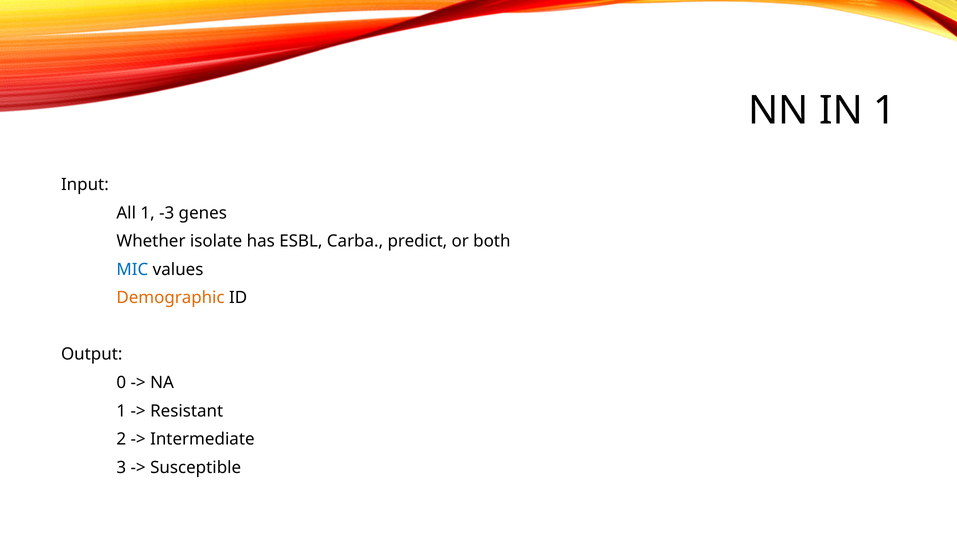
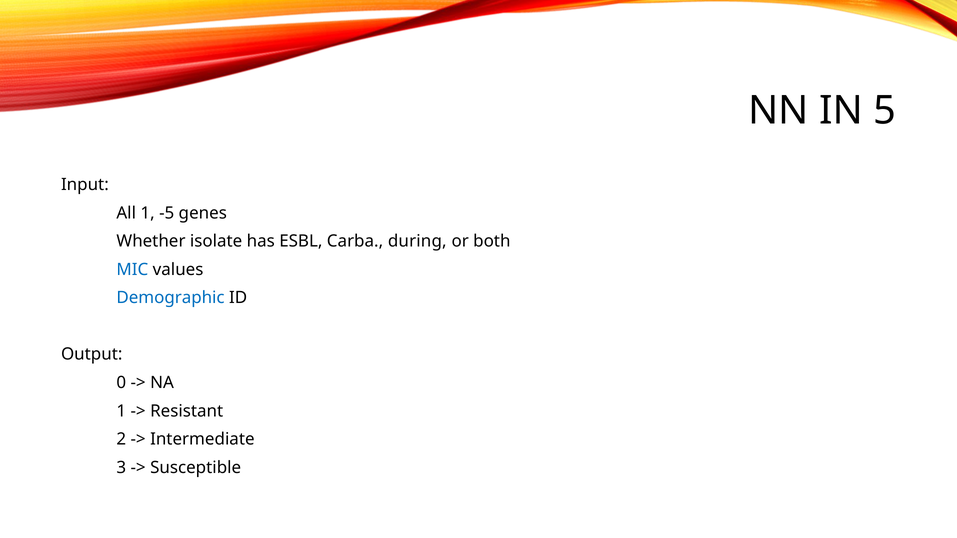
IN 1: 1 -> 5 (885, 110)
-3: -3 -> -5 (167, 213)
predict: predict -> during (417, 241)
Demographic colour: orange -> blue (171, 298)
